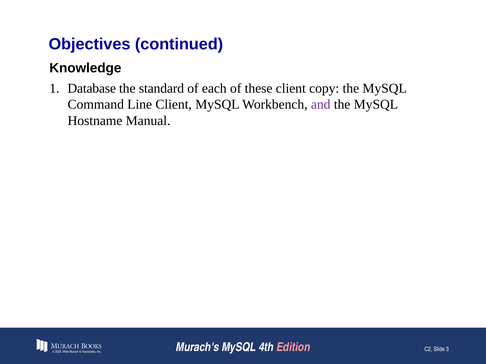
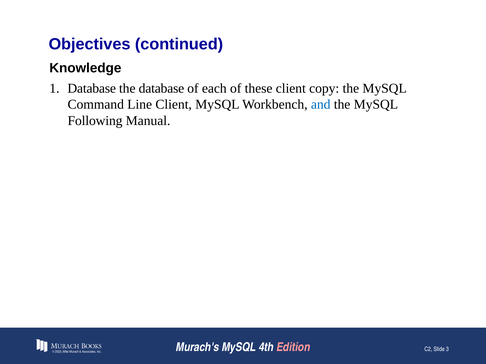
the standard: standard -> database (161, 88)
and colour: purple -> blue (321, 105)
Hostname: Hostname -> Following (95, 121)
